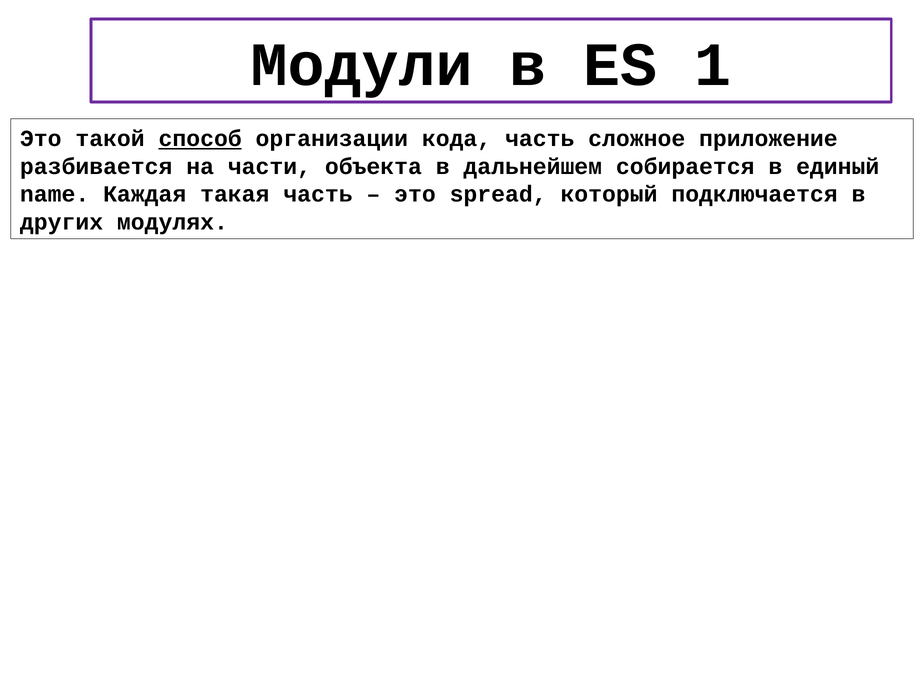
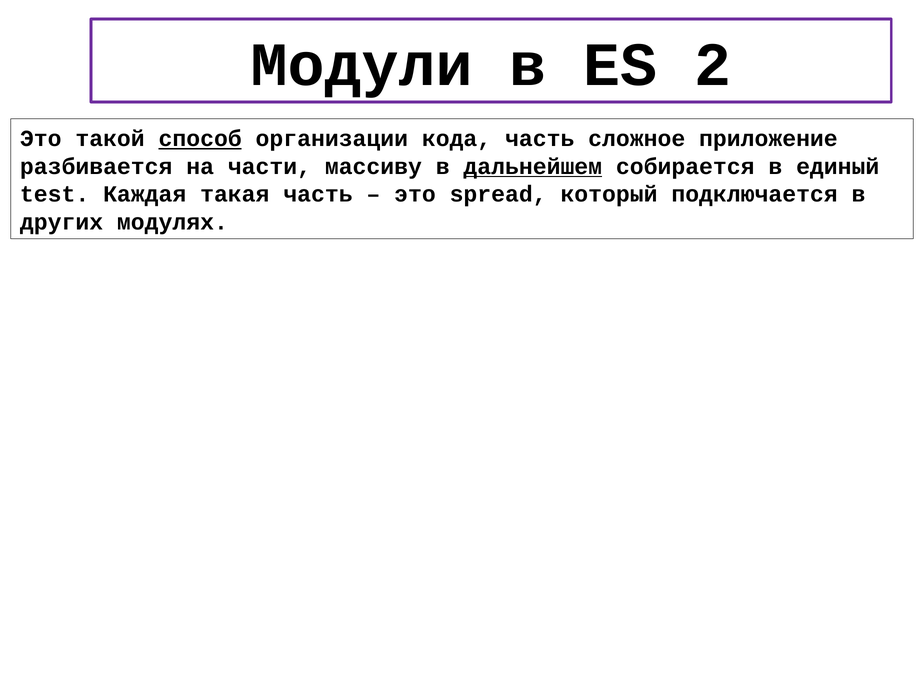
1: 1 -> 2 (713, 65)
объекта: объекта -> массиву (373, 167)
дальнейшем underline: none -> present (533, 167)
name: name -> test (55, 194)
